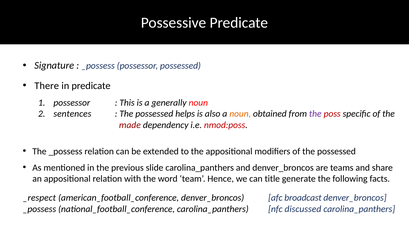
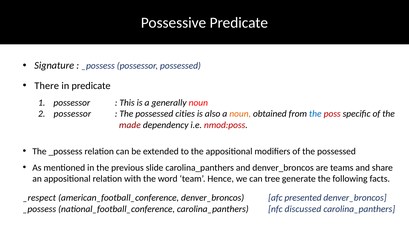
sentences: sentences -> possessor (72, 114)
helps: helps -> cities (185, 114)
the colour: purple -> blue (315, 114)
title: title -> tree (272, 179)
broadcast: broadcast -> presented (303, 198)
